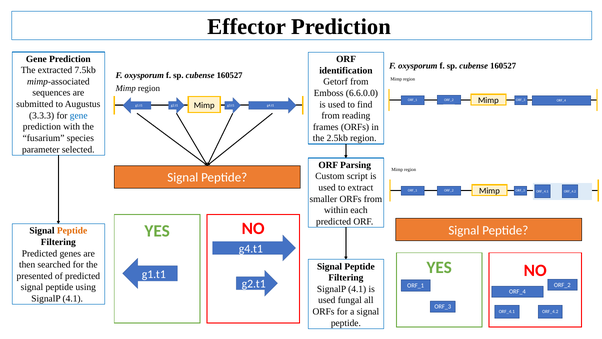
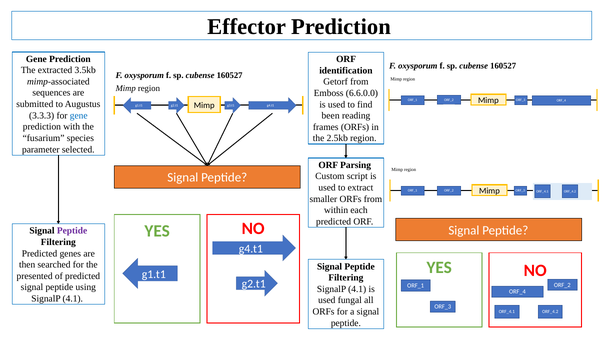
7.5kb: 7.5kb -> 3.5kb (85, 70)
from: from -> been (331, 116)
Peptide colour: orange -> purple (72, 231)
